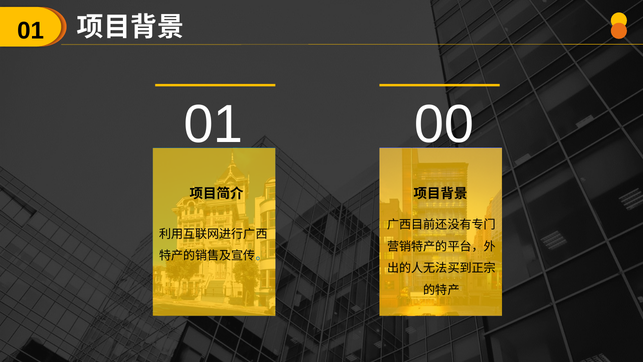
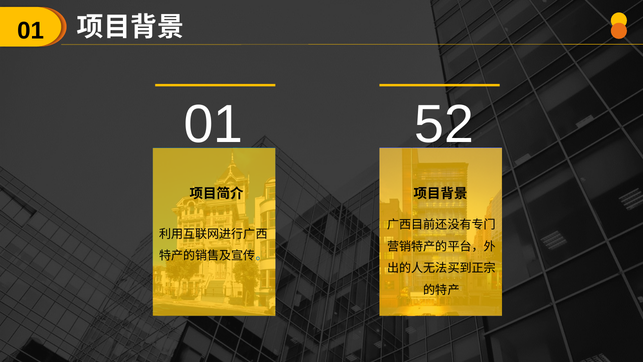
00: 00 -> 52 (444, 125)
